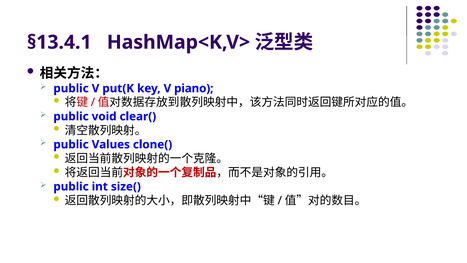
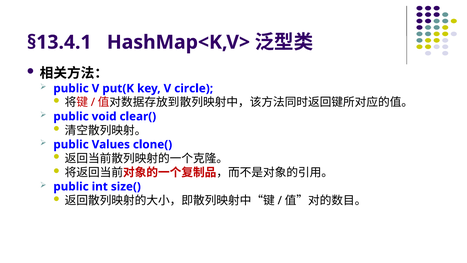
piano: piano -> circle (194, 88)
